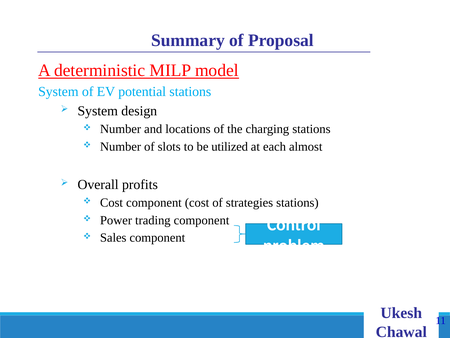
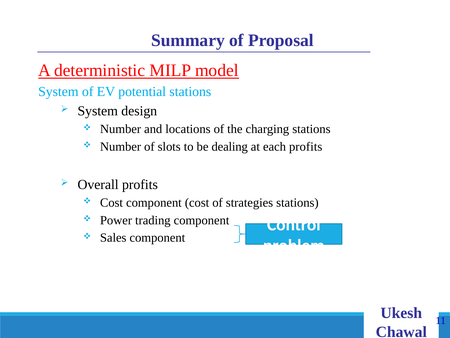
utilized: utilized -> dealing (230, 146)
each almost: almost -> profits (306, 146)
